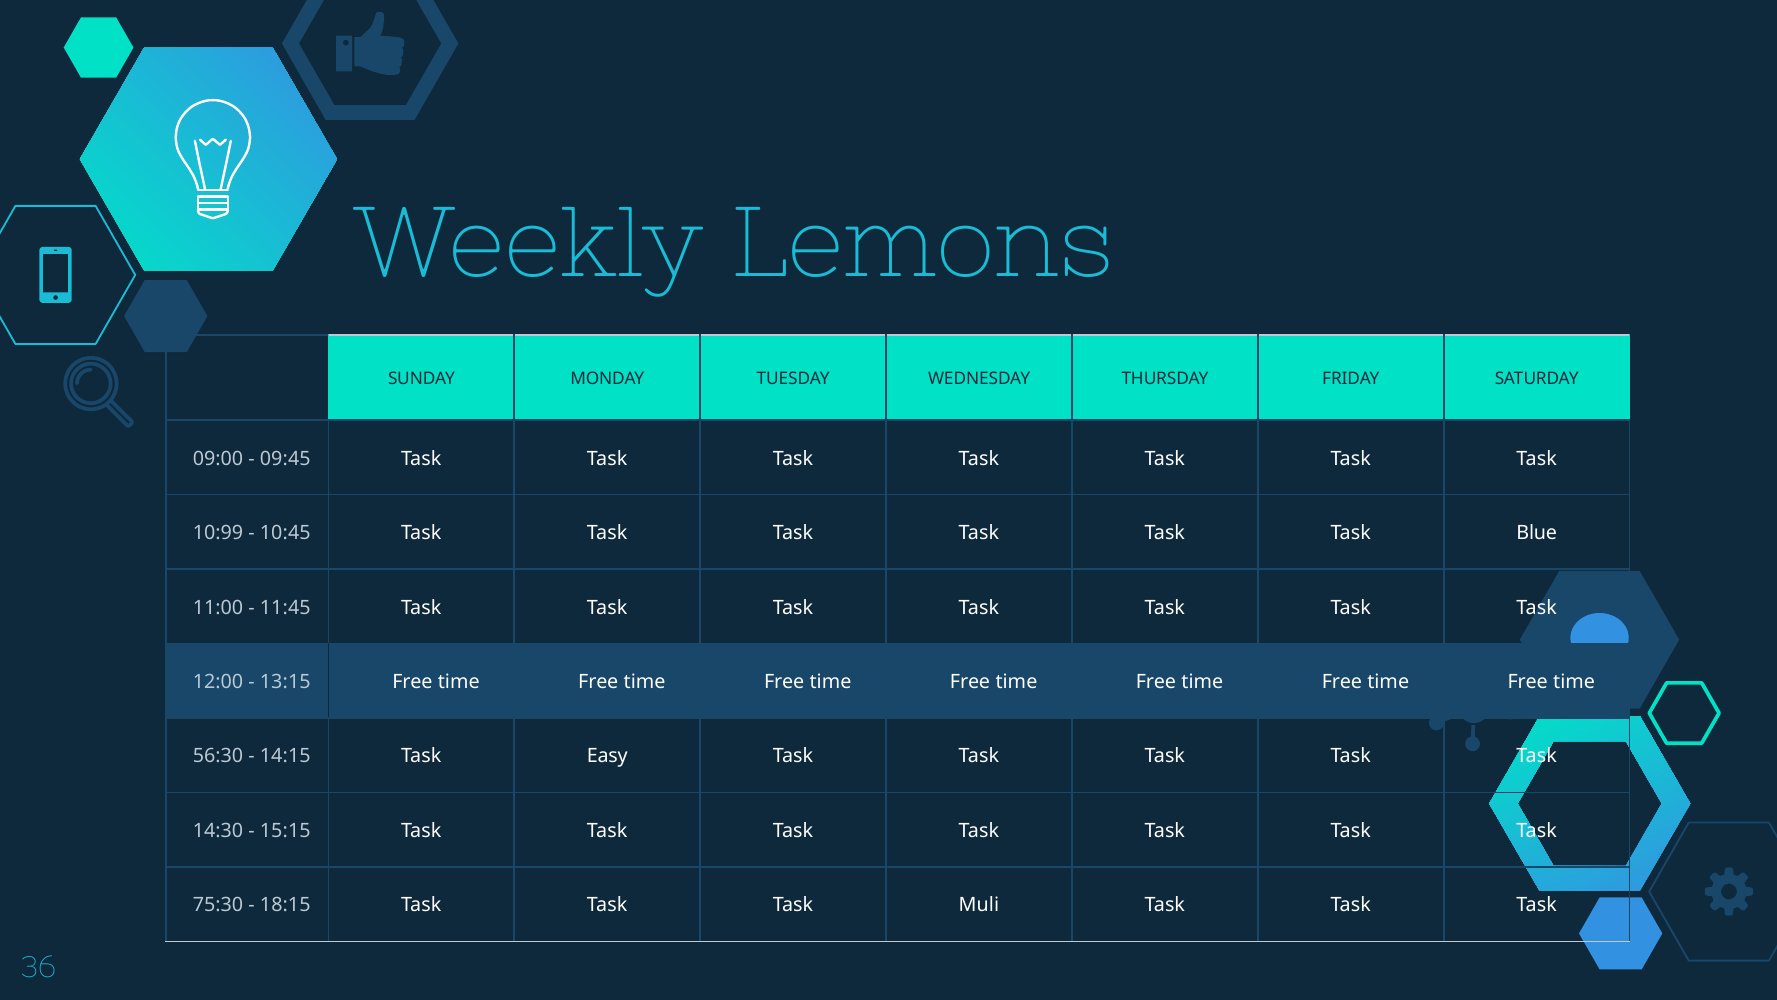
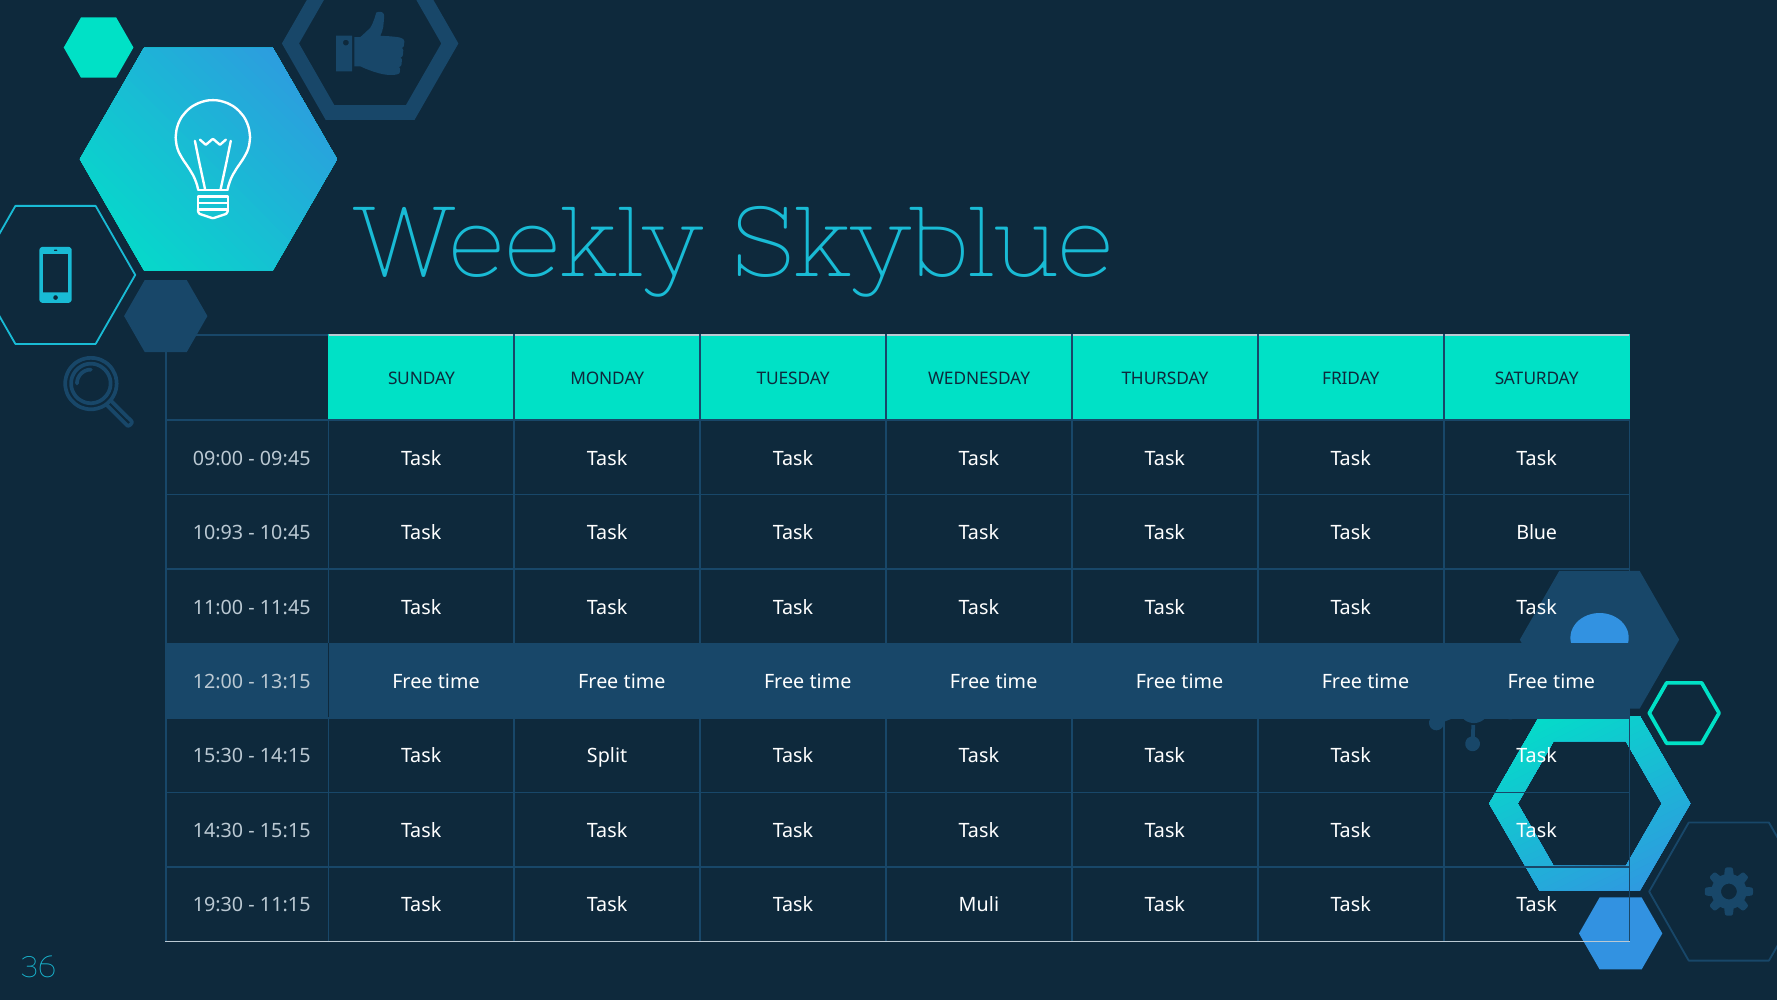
Lemons: Lemons -> Skyblue (922, 243)
10:99: 10:99 -> 10:93 (218, 533)
56:30: 56:30 -> 15:30 (218, 756)
Easy: Easy -> Split (607, 756)
75:30: 75:30 -> 19:30 (218, 905)
18:15: 18:15 -> 11:15 (285, 905)
